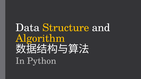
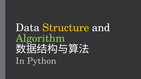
Algorithm colour: yellow -> light green (40, 39)
